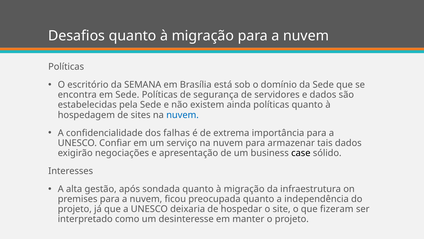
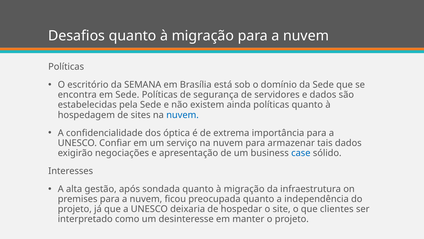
falhas: falhas -> óptica (177, 133)
case colour: black -> blue (301, 153)
fizeram: fizeram -> clientes (337, 209)
